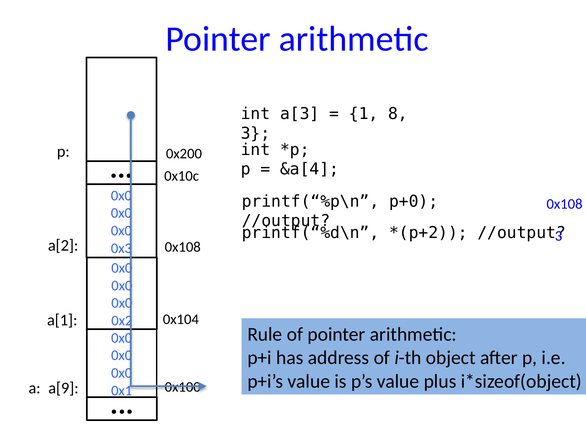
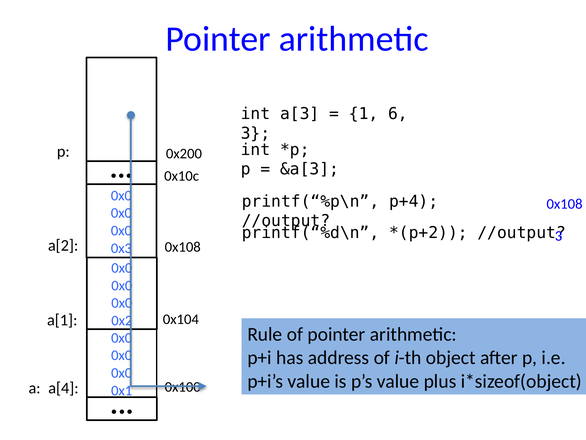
8: 8 -> 6 (398, 114)
&a[4: &a[4 -> &a[3 (310, 169)
p+0: p+0 -> p+4 (414, 201)
a[9: a[9 -> a[4 (63, 388)
